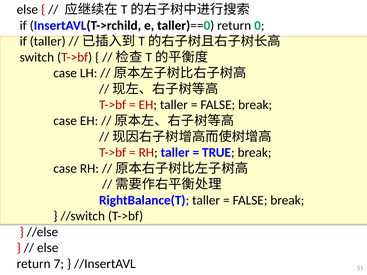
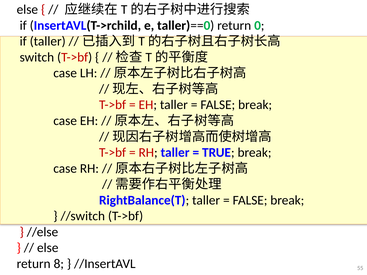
7: 7 -> 8 (59, 264)
